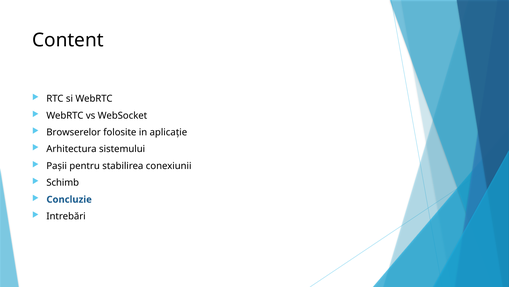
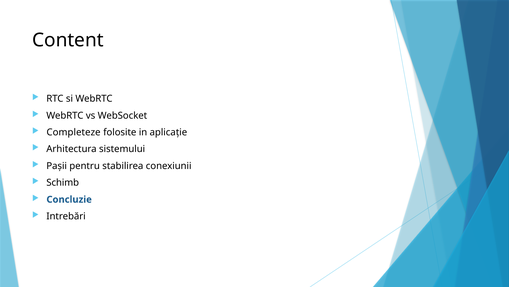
Browserelor: Browserelor -> Completeze (74, 132)
